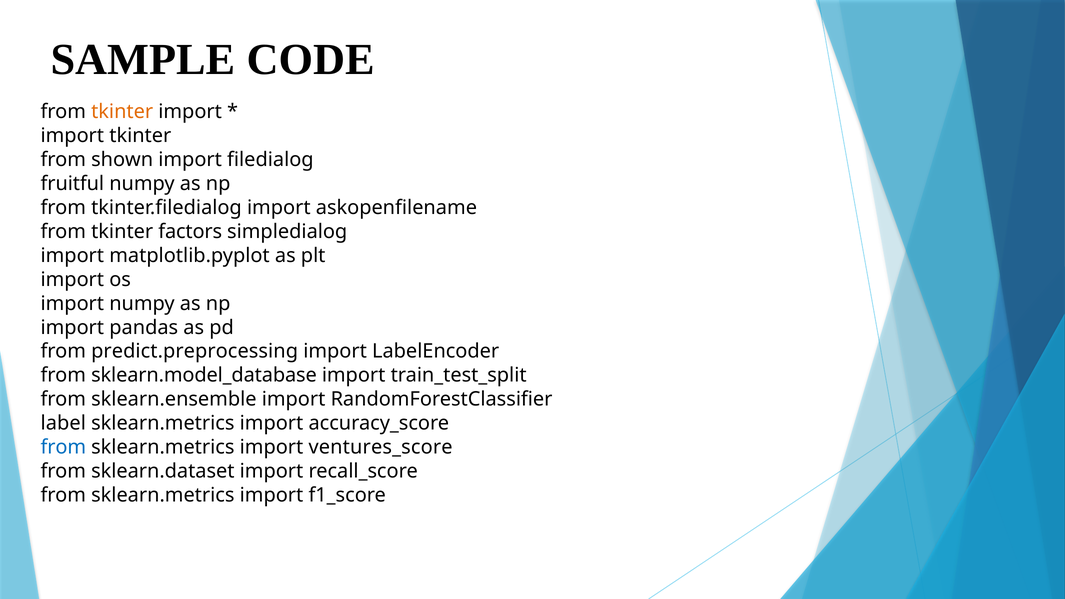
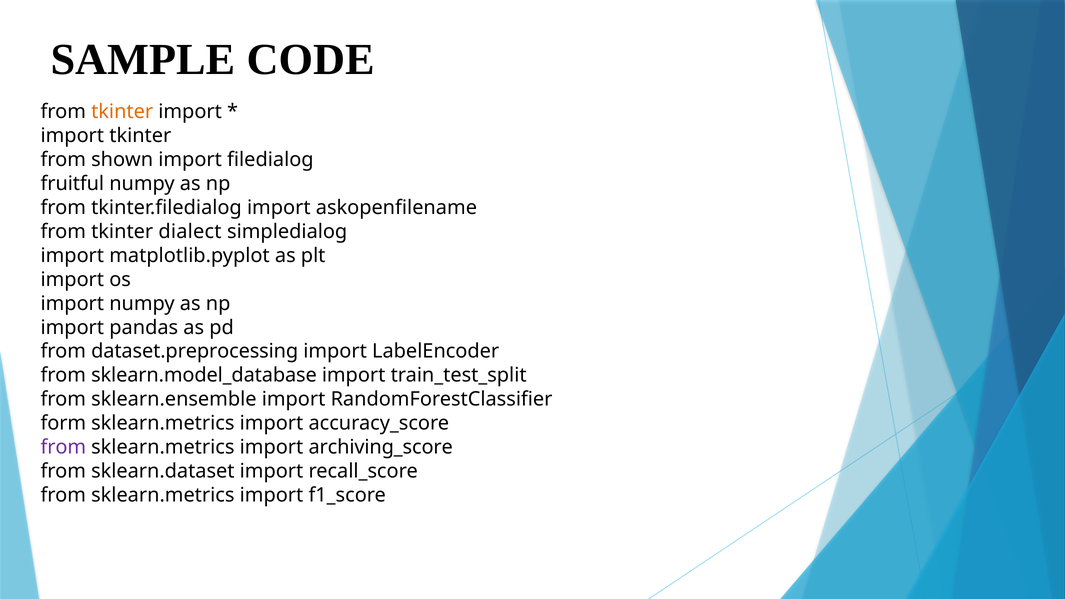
factors: factors -> dialect (190, 232)
predict.preprocessing: predict.preprocessing -> dataset.preprocessing (195, 351)
label: label -> form (63, 423)
from colour: blue -> purple (63, 447)
ventures_score: ventures_score -> archiving_score (381, 447)
